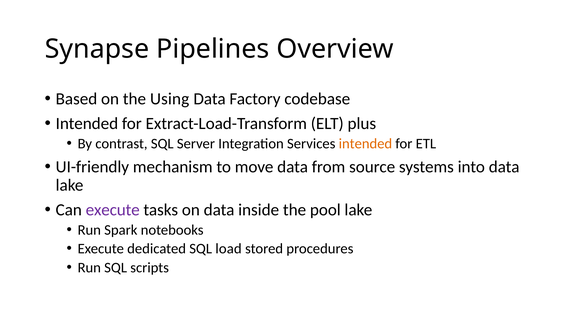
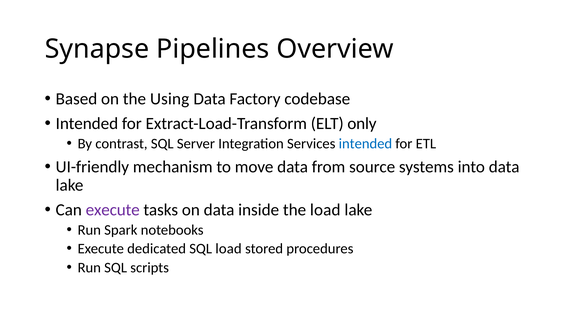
plus: plus -> only (362, 124)
intended colour: orange -> blue (365, 144)
the pool: pool -> load (325, 210)
